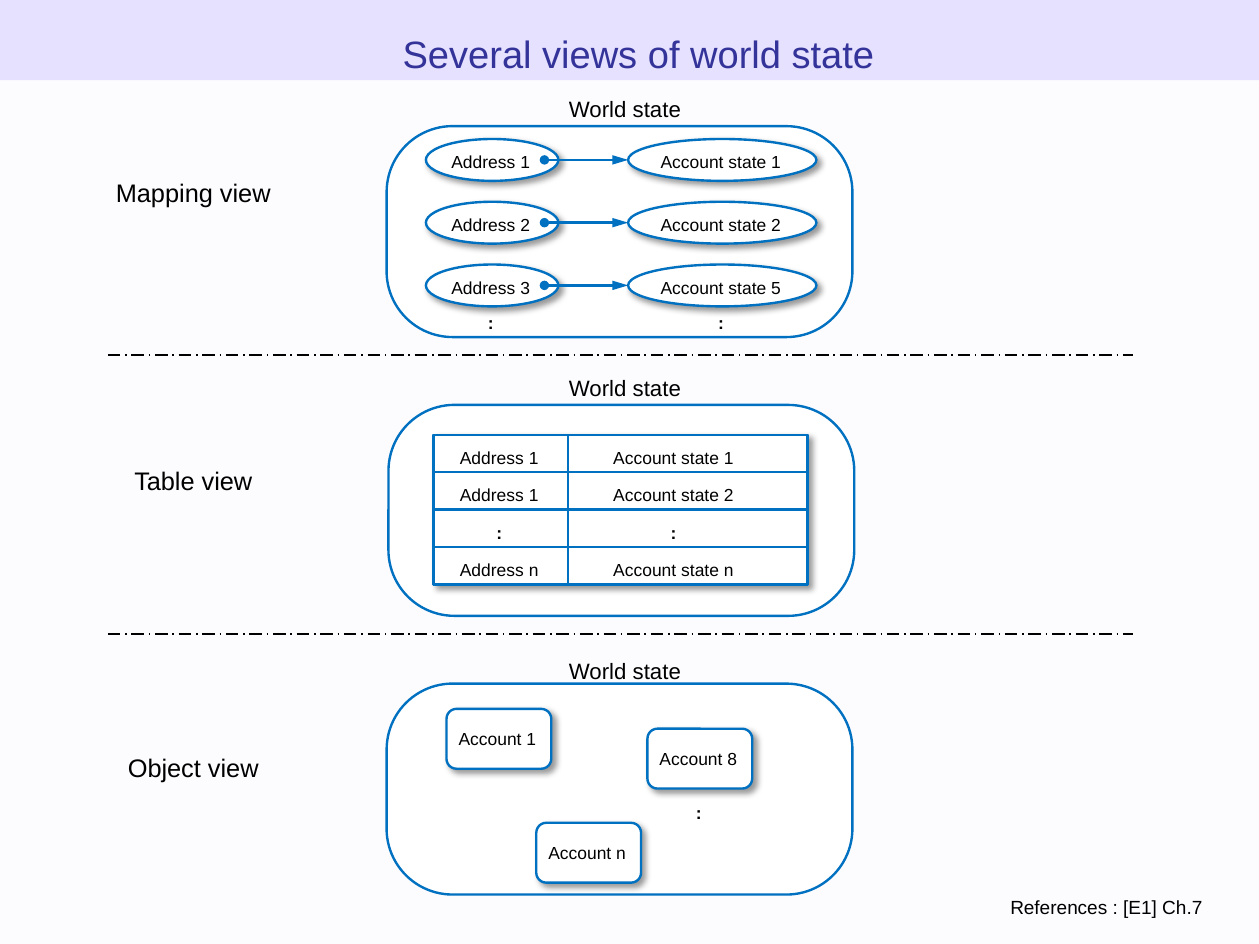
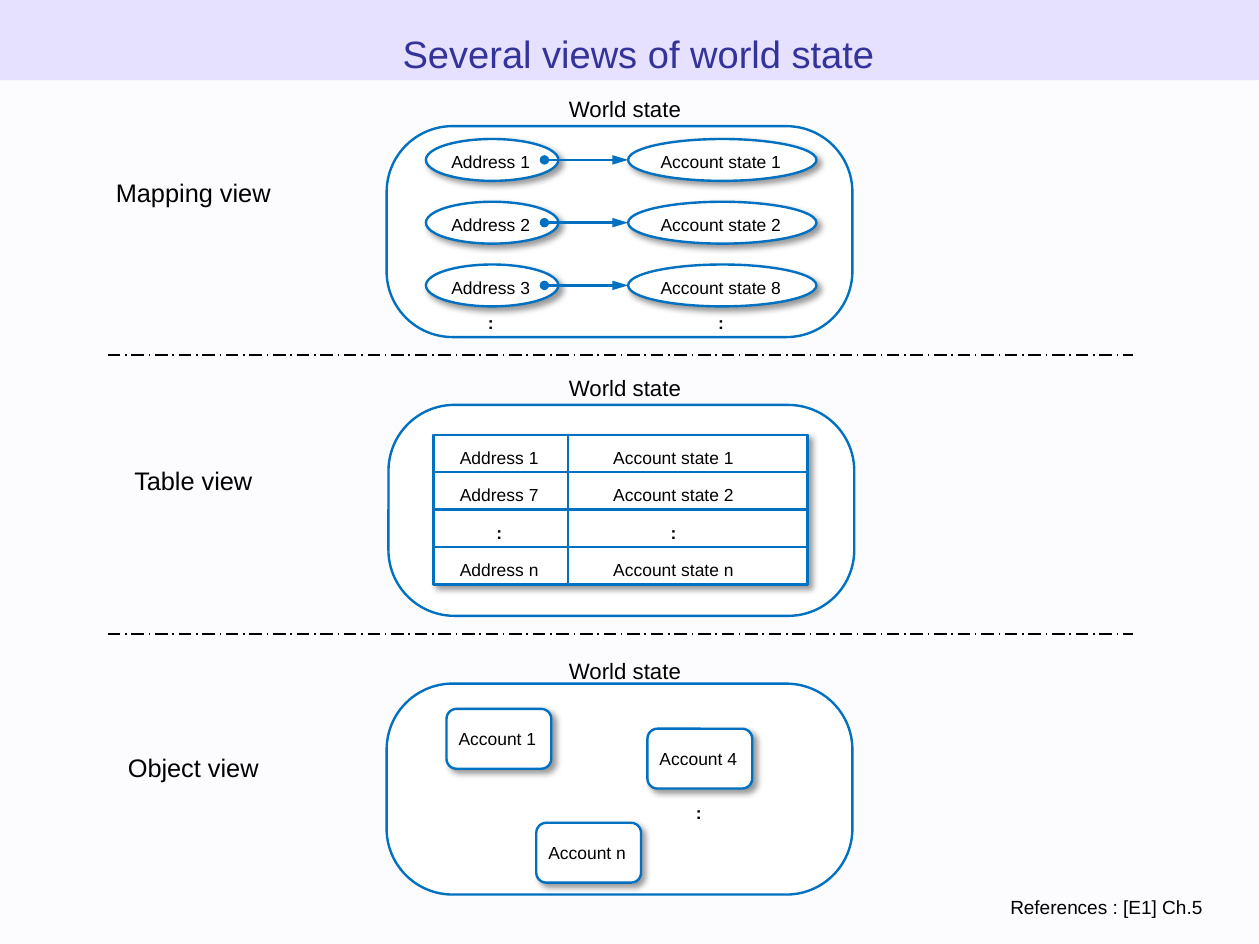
5: 5 -> 8 (776, 288)
1: 1 -> 7 (534, 496)
8: 8 -> 4 (732, 760)
Ch.7: Ch.7 -> Ch.5 (1182, 908)
